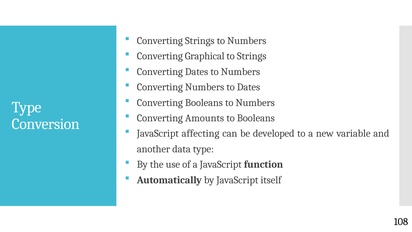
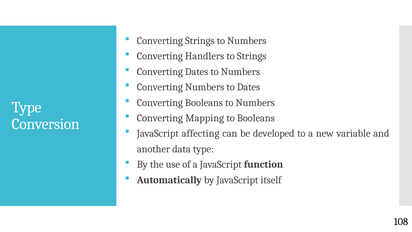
Graphical: Graphical -> Handlers (205, 56)
Amounts: Amounts -> Mapping (205, 118)
